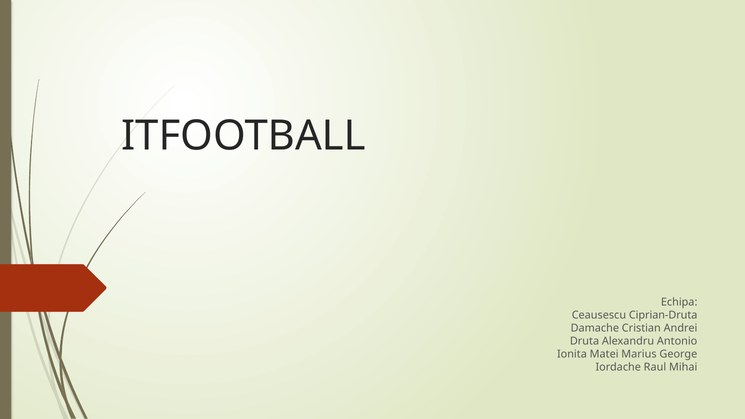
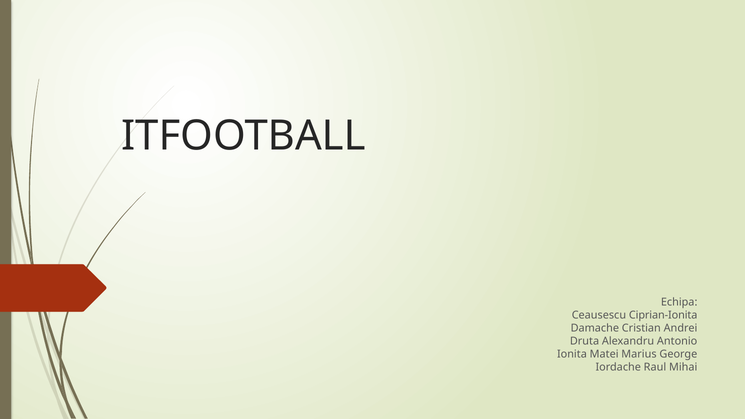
Ciprian-Druta: Ciprian-Druta -> Ciprian-Ionita (663, 315)
